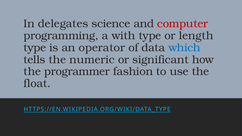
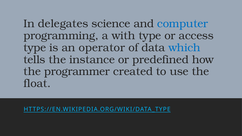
computer colour: red -> blue (183, 24)
length: length -> access (196, 36)
numeric: numeric -> instance (92, 60)
significant: significant -> predefined (161, 60)
fashion: fashion -> created (133, 72)
